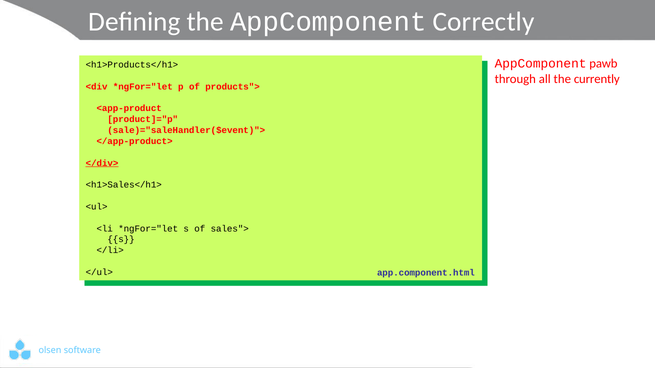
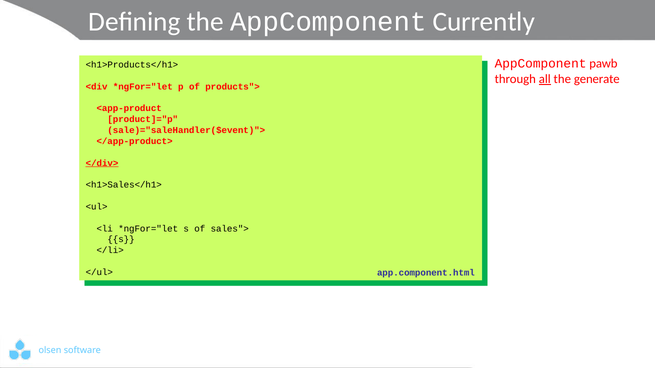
Correctly: Correctly -> Currently (484, 22)
all underline: none -> present (545, 79)
currently: currently -> generate (597, 79)
